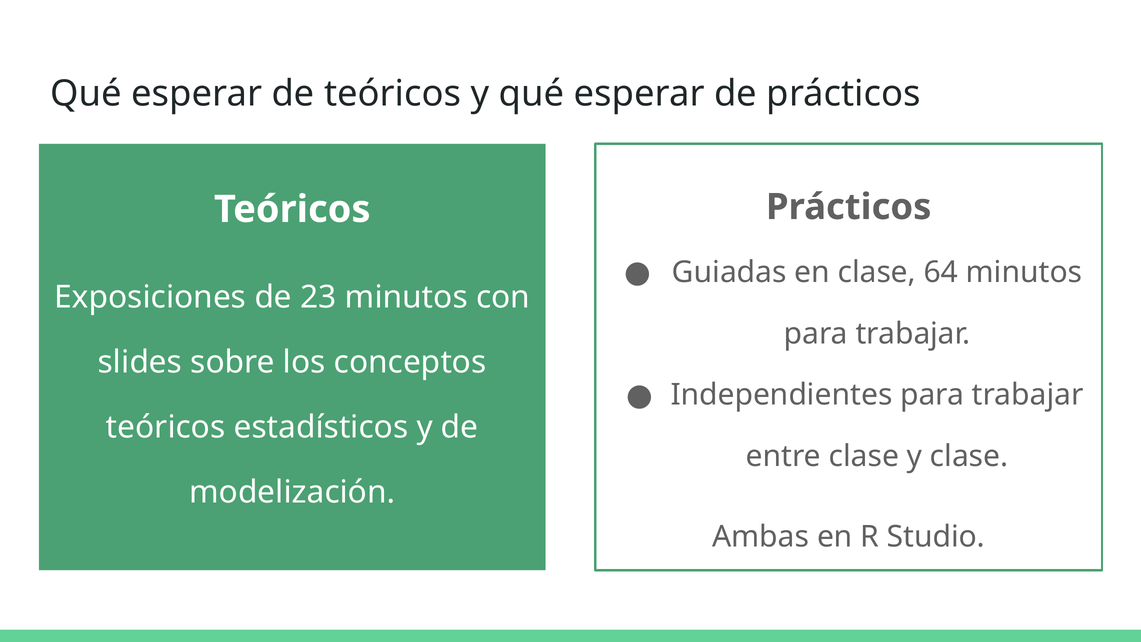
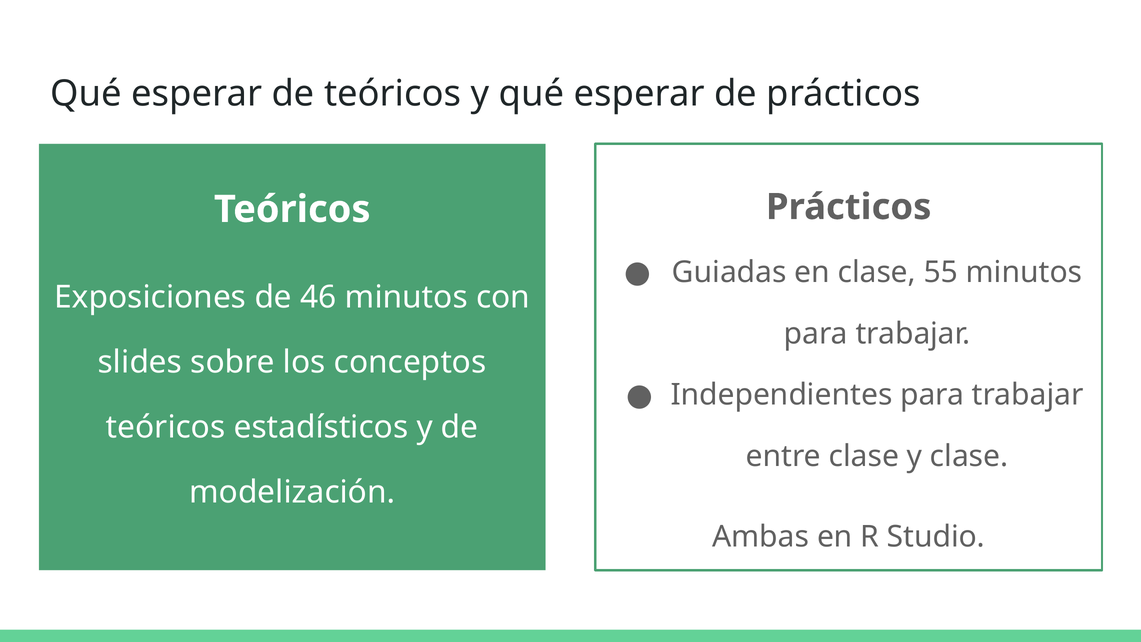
64: 64 -> 55 (941, 272)
23: 23 -> 46 (318, 297)
